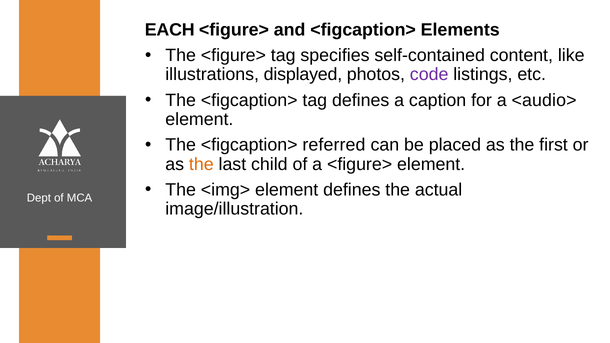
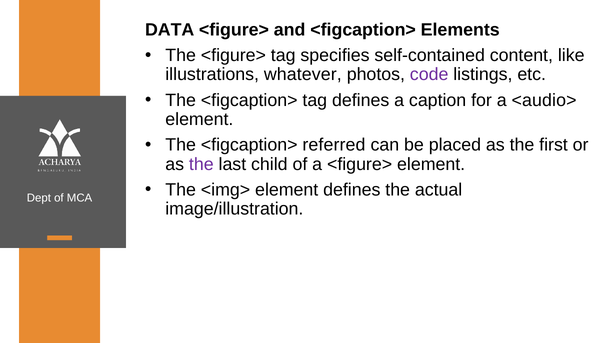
EACH: EACH -> DATA (170, 30)
displayed: displayed -> whatever (303, 75)
the colour: orange -> purple (201, 164)
